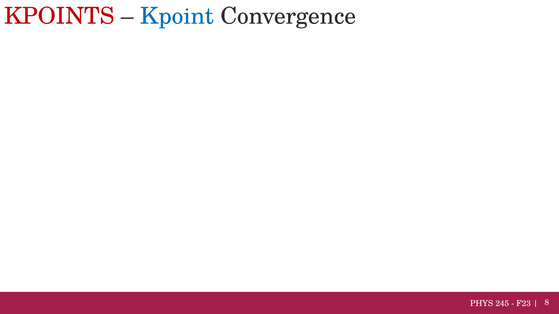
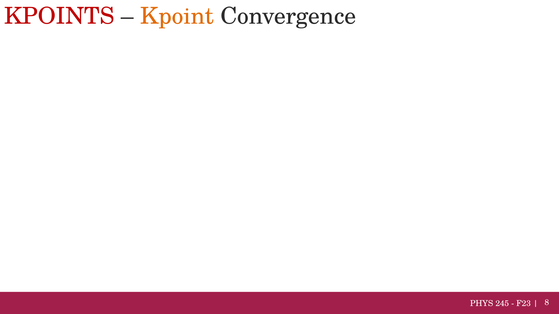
Kpoint colour: blue -> orange (177, 16)
